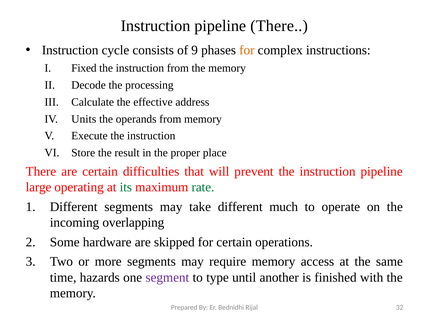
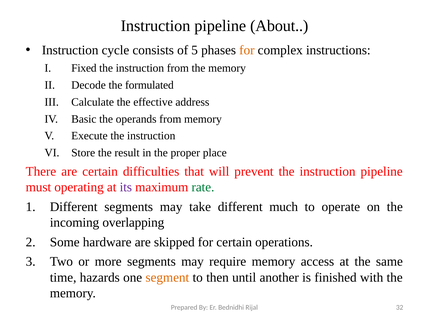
pipeline There: There -> About (279, 26)
9: 9 -> 5 (195, 50)
processing: processing -> formulated (149, 85)
Units: Units -> Basic (84, 119)
large: large -> must (38, 187)
its colour: green -> purple (126, 187)
segment colour: purple -> orange (167, 277)
type: type -> then (218, 277)
